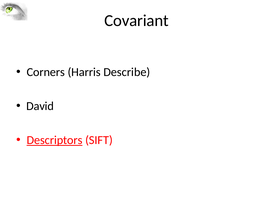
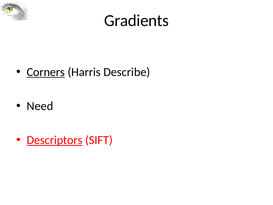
Covariant: Covariant -> Gradients (137, 21)
Corners underline: none -> present (46, 72)
David: David -> Need (40, 106)
